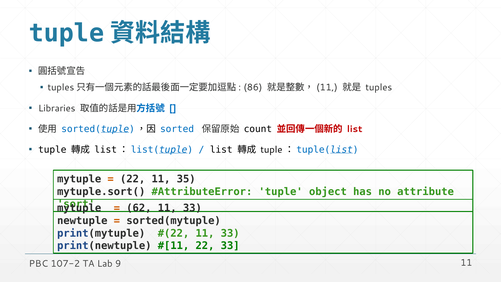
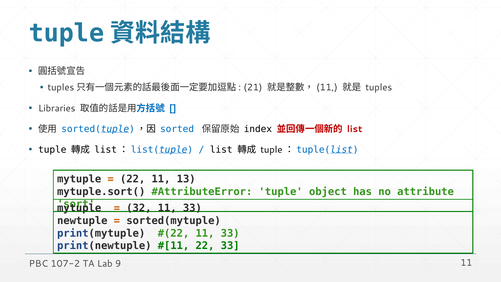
86: 86 -> 21 (253, 87)
count: count -> index (258, 129)
35: 35 -> 13 (186, 179)
62: 62 -> 32 (139, 208)
